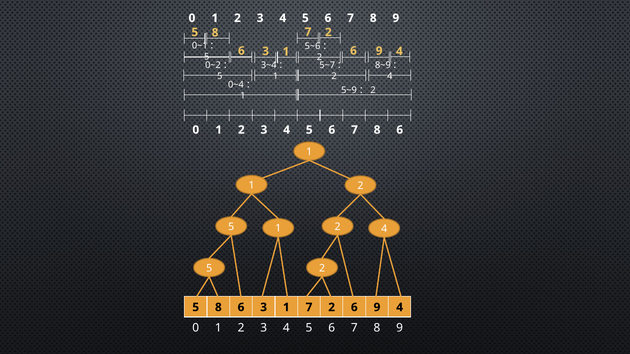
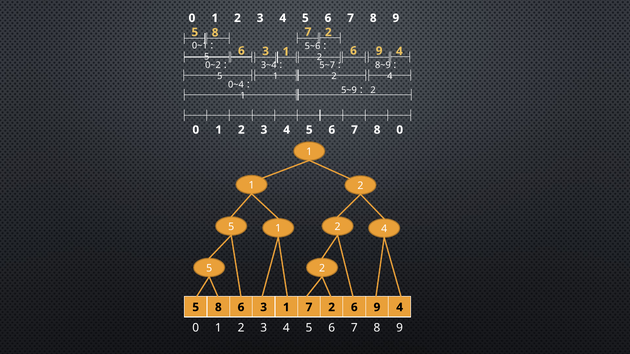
7 8 6: 6 -> 0 (400, 130)
